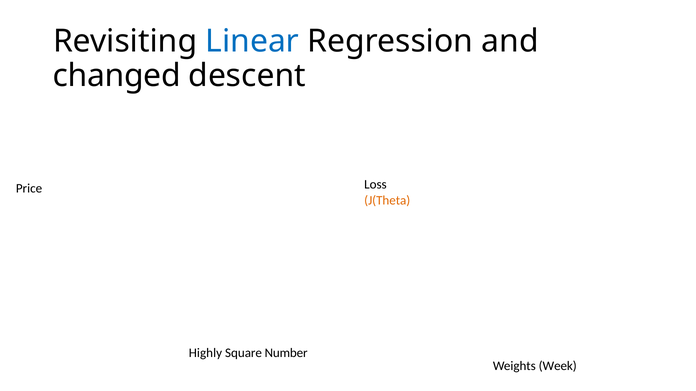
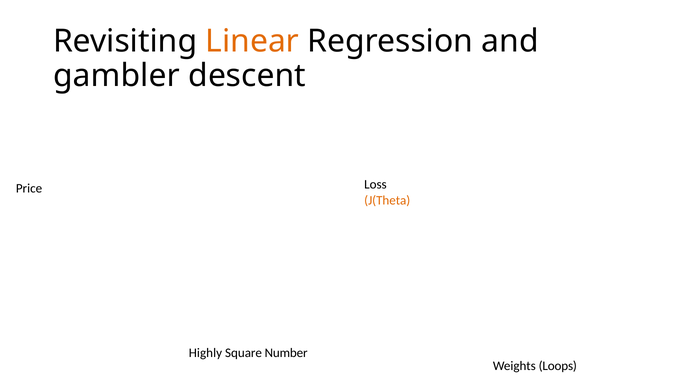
Linear colour: blue -> orange (252, 41)
changed: changed -> gambler (117, 76)
Week: Week -> Loops (558, 367)
